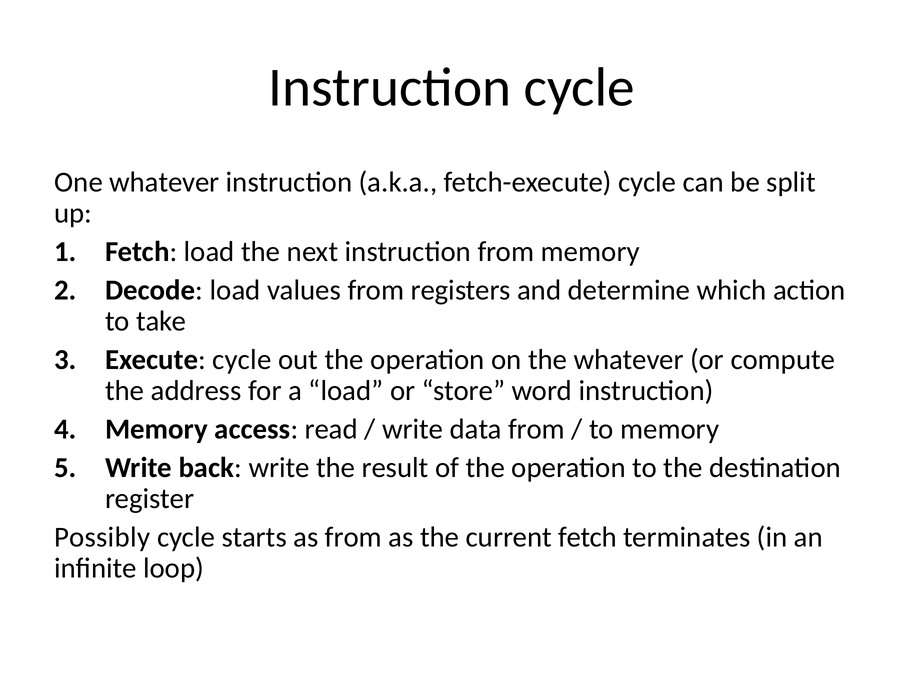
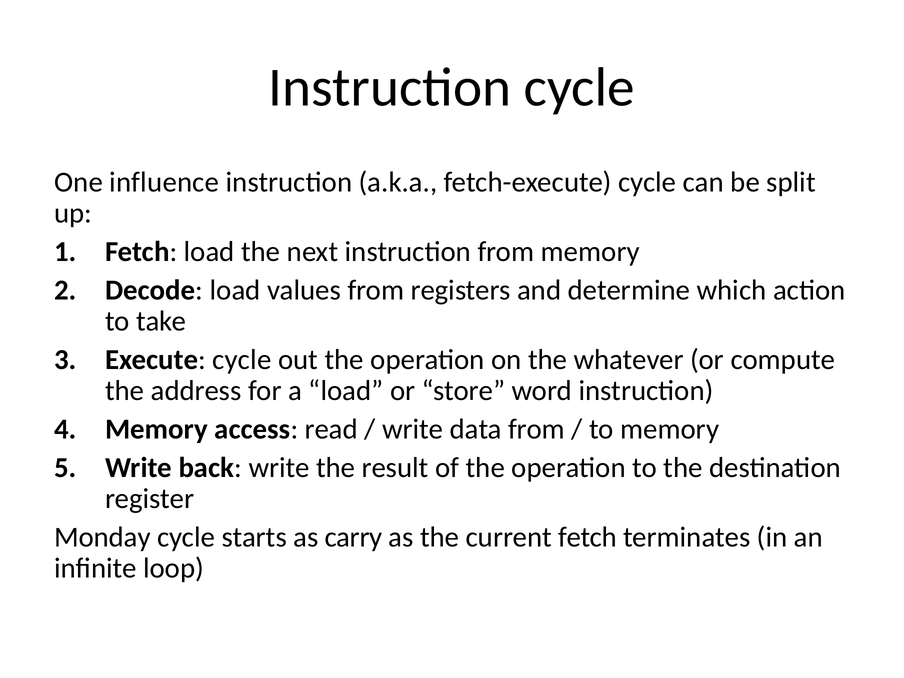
One whatever: whatever -> influence (164, 182)
Possibly: Possibly -> Monday (102, 537)
as from: from -> carry (354, 537)
